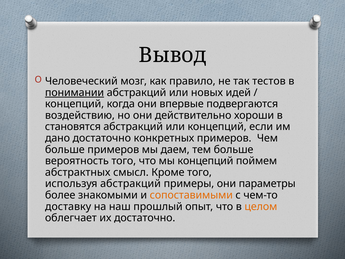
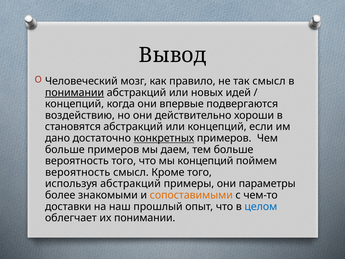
так тестов: тестов -> смысл (269, 81)
конкретных underline: none -> present (164, 138)
абстрактных: абстрактных -> вероятность (78, 172)
доставку: доставку -> доставки (68, 206)
целом colour: orange -> blue (261, 206)
их достаточно: достаточно -> понимании (145, 218)
